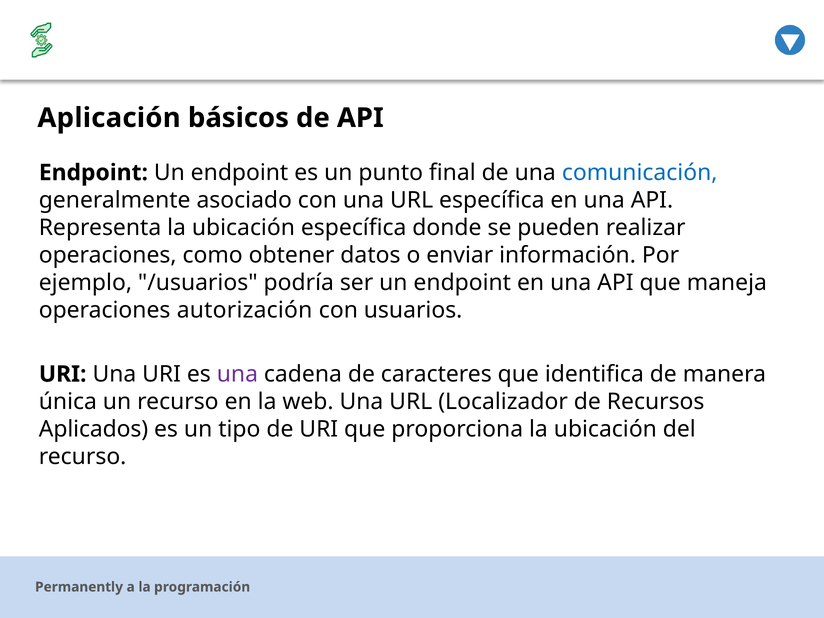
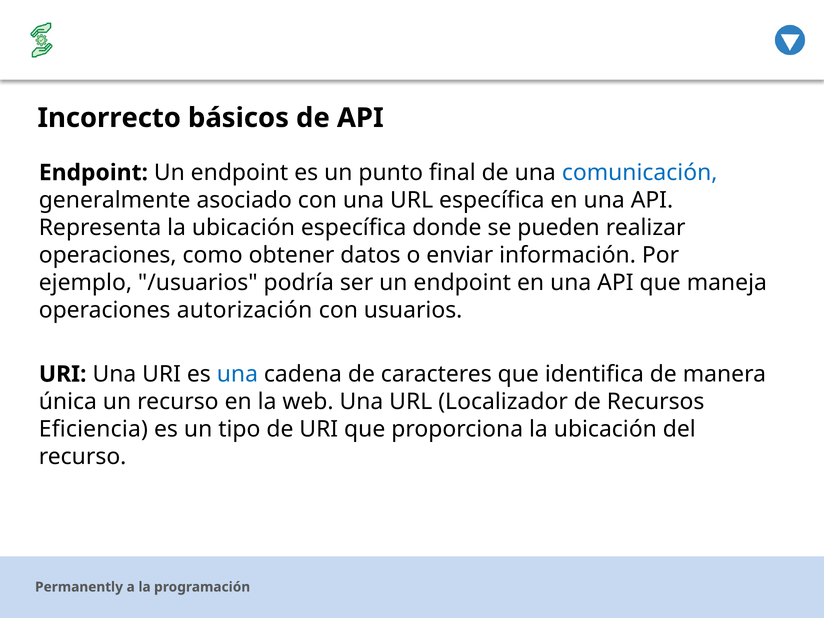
Aplicación: Aplicación -> Incorrecto (109, 118)
una colour: purple -> blue (237, 374)
Aplicados: Aplicados -> Eficiencia (93, 429)
